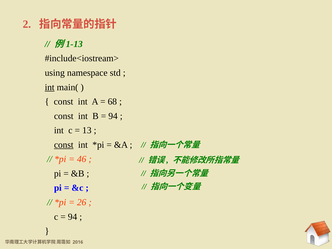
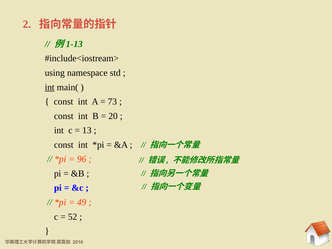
68: 68 -> 73 (112, 102)
94: 94 -> 20 (113, 116)
const underline: present -> none (64, 145)
46: 46 -> 96 (82, 159)
26: 26 -> 49 (82, 202)
94: 94 -> 52 (73, 217)
